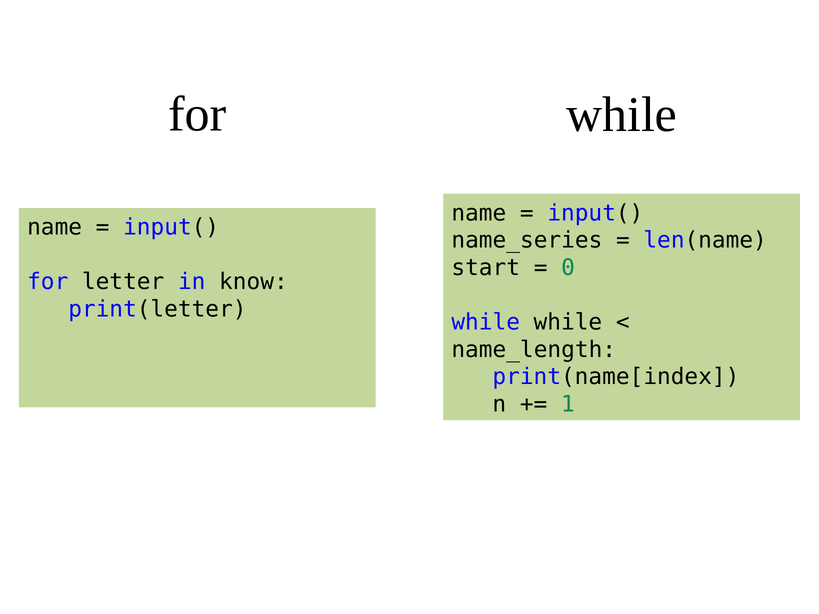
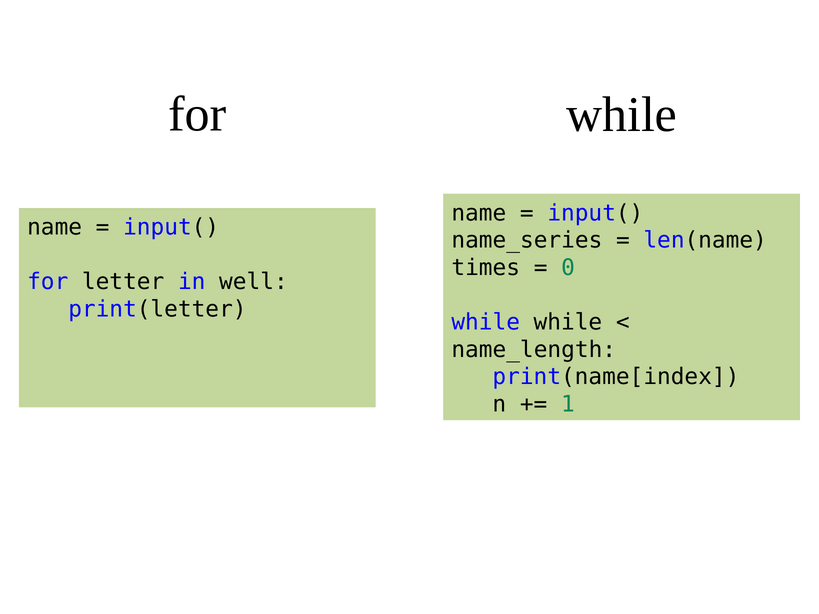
start: start -> times (486, 268)
know: know -> well (253, 282)
